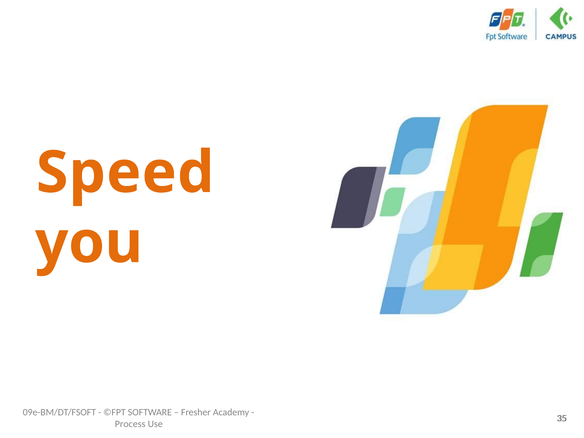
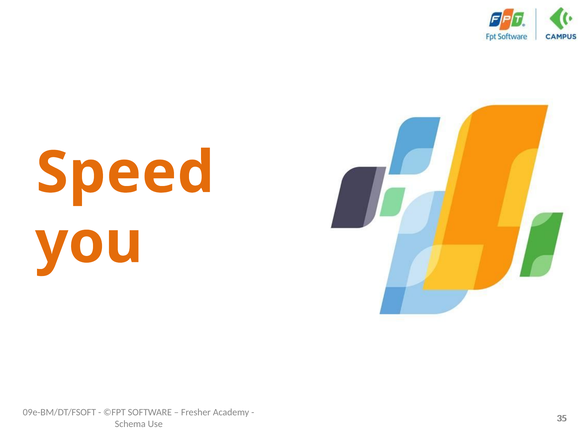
Process: Process -> Schema (130, 424)
